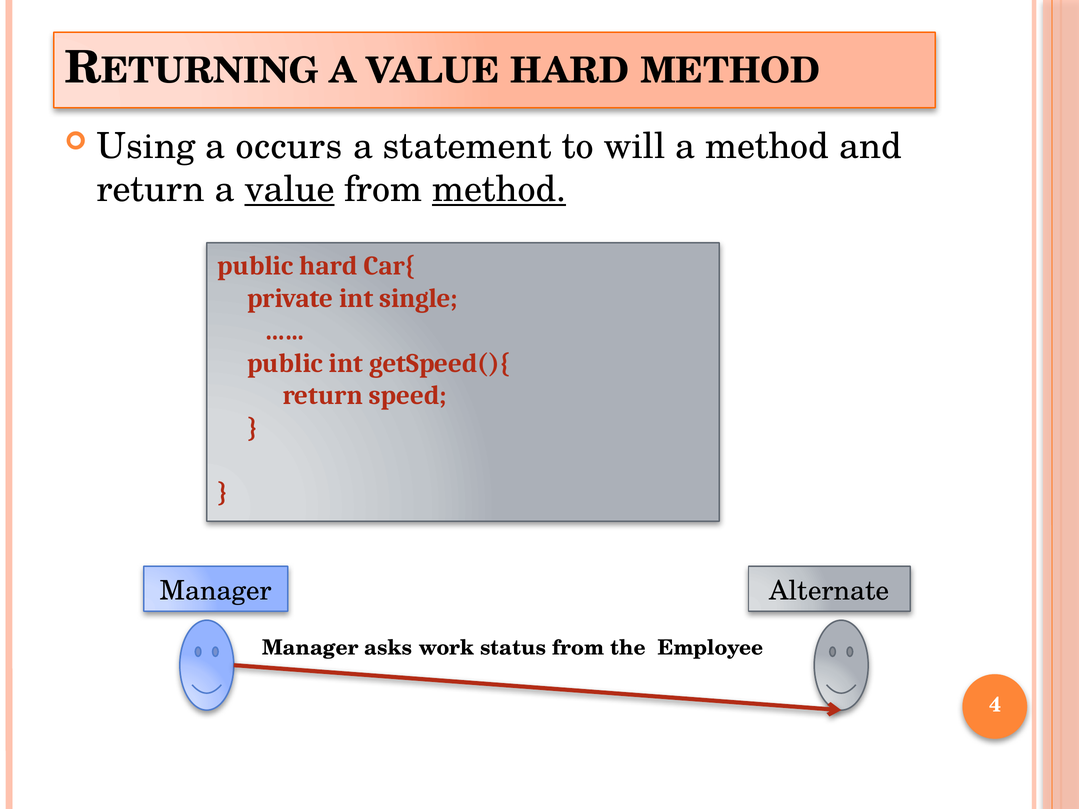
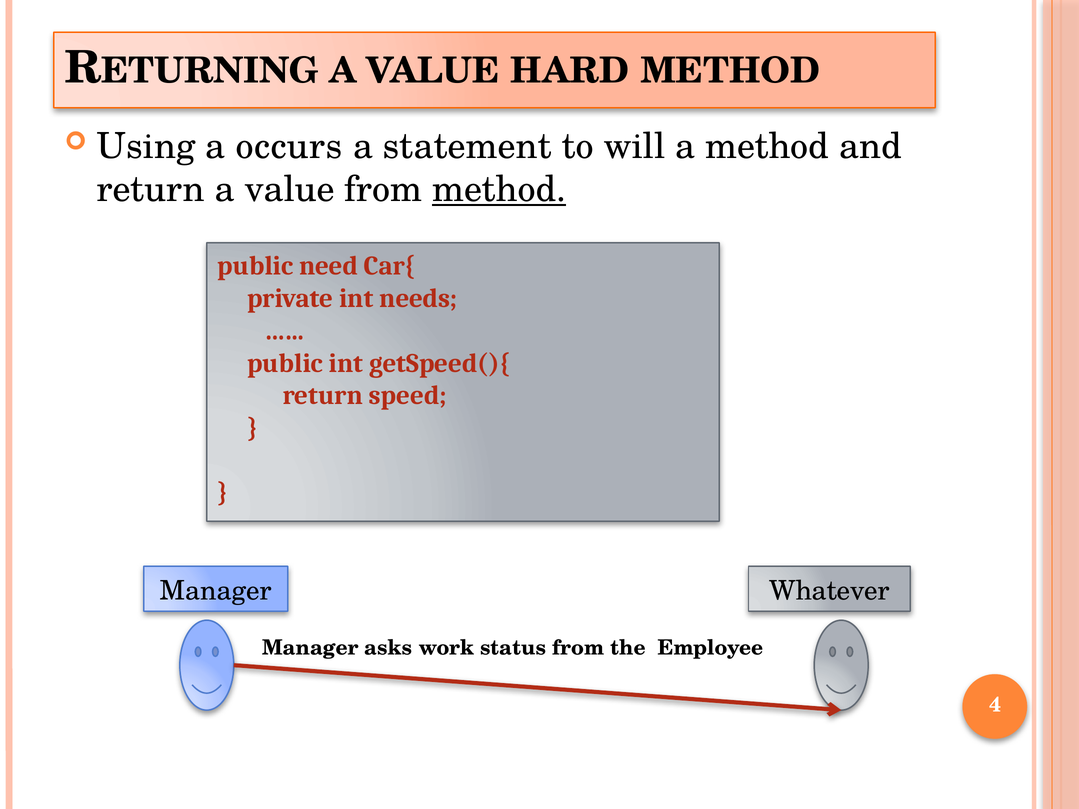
value underline: present -> none (290, 189)
public hard: hard -> need (329, 266)
single: single -> needs (418, 298)
Alternate: Alternate -> Whatever (829, 591)
